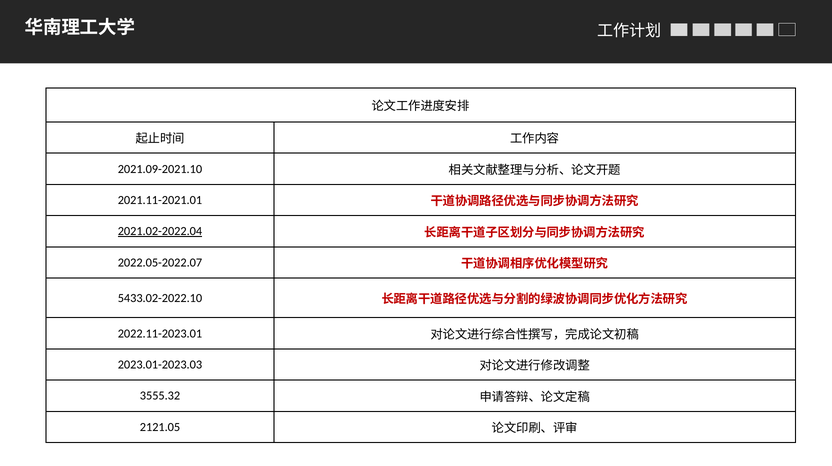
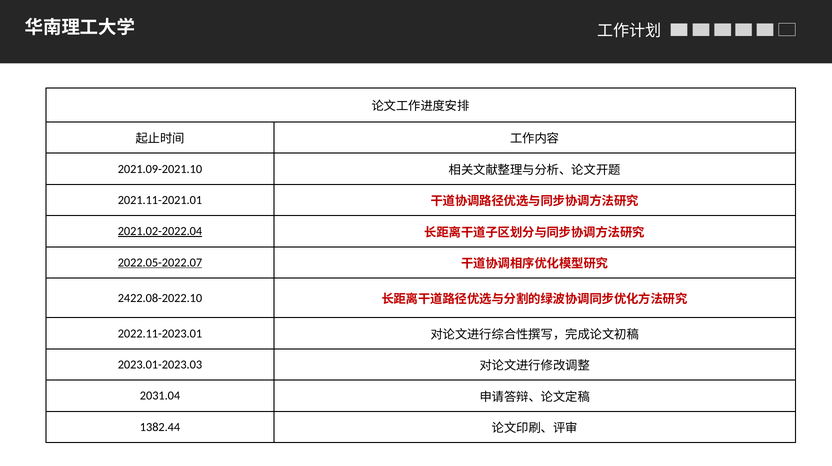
2022.05-2022.07 underline: none -> present (160, 262)
5433.02-2022.10: 5433.02-2022.10 -> 2422.08-2022.10 (160, 298)
3555.32: 3555.32 -> 2031.04 (160, 396)
2121.05: 2121.05 -> 1382.44 (160, 427)
